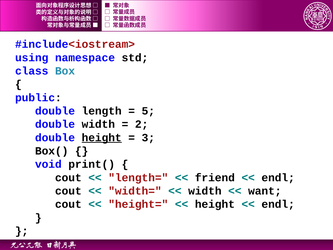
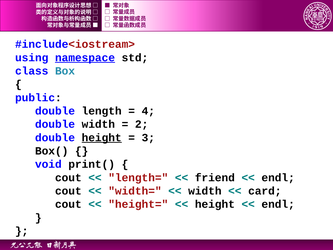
namespace underline: none -> present (85, 58)
5: 5 -> 4 (148, 111)
want: want -> card (265, 191)
